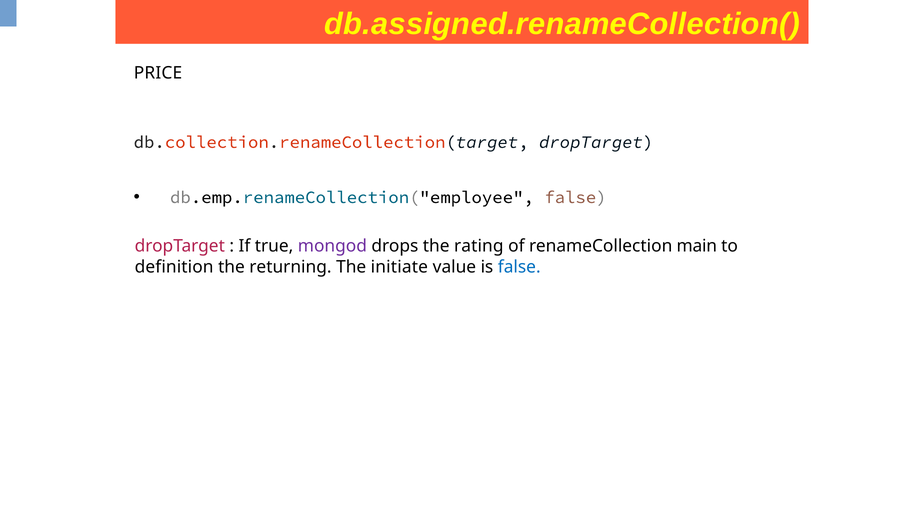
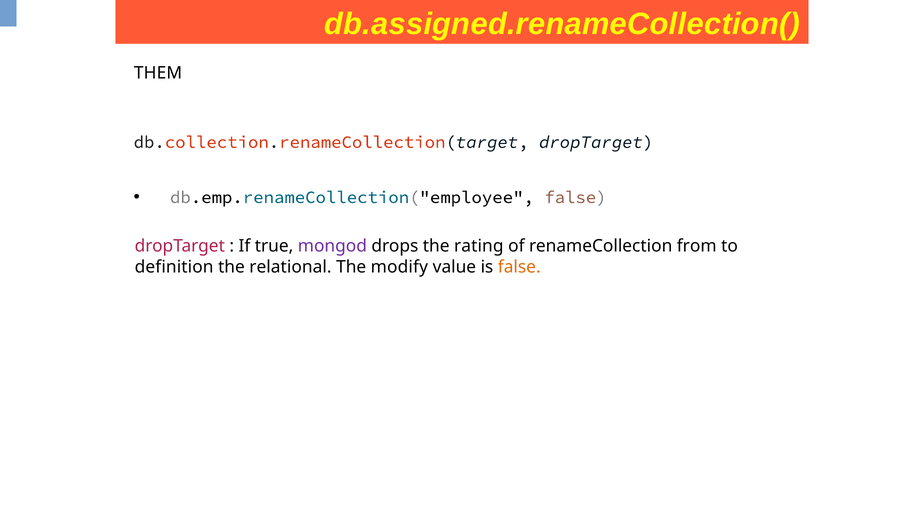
PRICE: PRICE -> THEM (158, 73)
main: main -> from (697, 246)
returning: returning -> relational (290, 267)
initiate: initiate -> modify (399, 267)
false colour: blue -> orange (519, 267)
